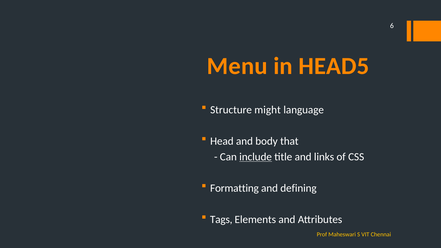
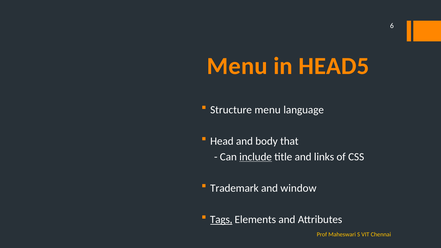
Structure might: might -> menu (268, 110)
Formatting: Formatting -> Trademark (234, 188)
defining: defining -> window (298, 188)
Tags underline: none -> present (221, 220)
